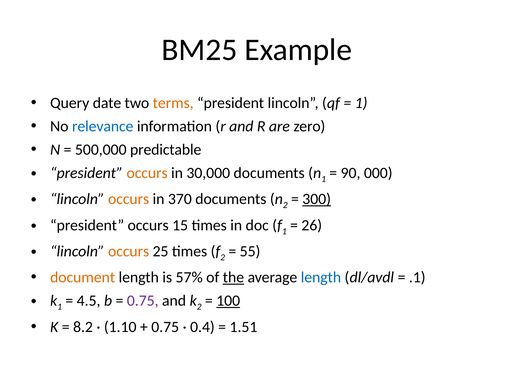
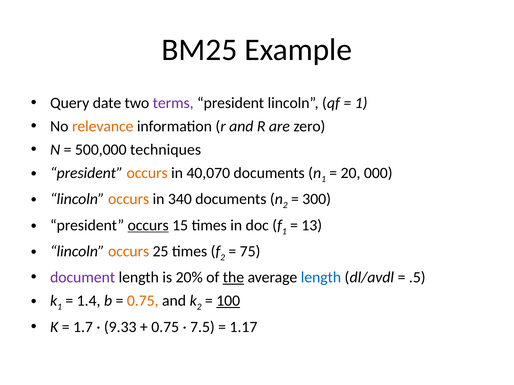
terms colour: orange -> purple (173, 103)
relevance colour: blue -> orange (103, 126)
predictable: predictable -> techniques (166, 150)
30,000: 30,000 -> 40,070 (208, 173)
90: 90 -> 20 (351, 173)
370: 370 -> 340 (180, 199)
300 underline: present -> none (317, 199)
occurs underline: none -> present (148, 226)
26: 26 -> 13 (312, 226)
55: 55 -> 75 (250, 252)
document colour: orange -> purple (83, 278)
57%: 57% -> 20% (189, 278)
.1: .1 -> .5 (417, 278)
4.5: 4.5 -> 1.4 (89, 301)
0.75 colour: purple -> orange (143, 301)
8.2: 8.2 -> 1.7 (83, 327)
1.10: 1.10 -> 9.33 (120, 327)
0.4: 0.4 -> 7.5 (202, 327)
1.51: 1.51 -> 1.17 (243, 327)
